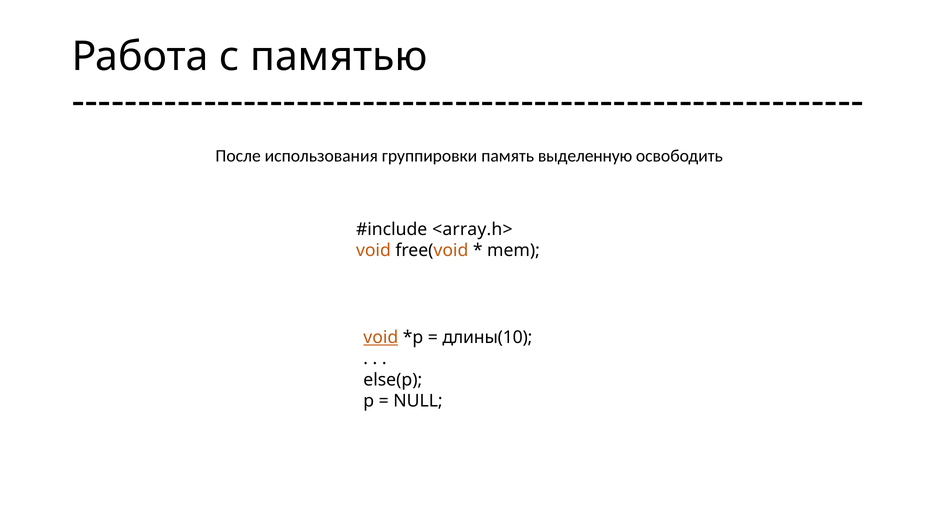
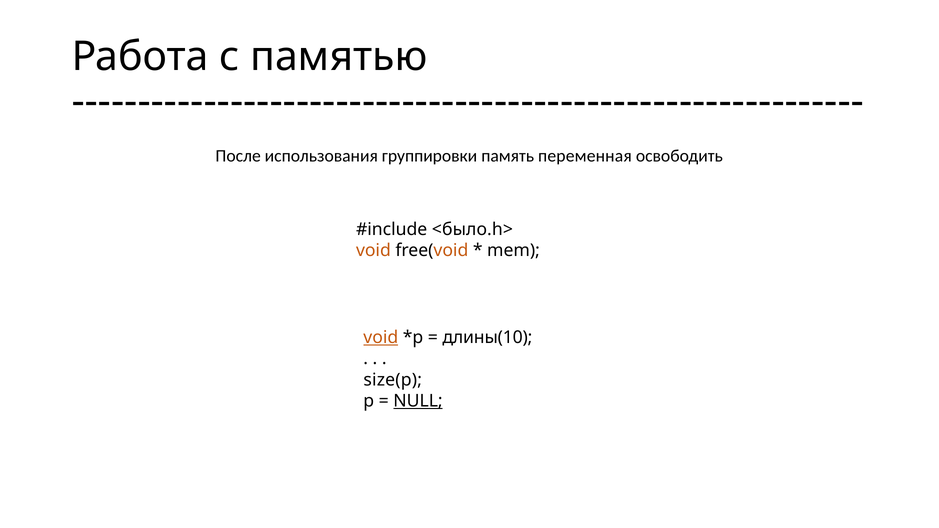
выделенную: выделенную -> переменная (585, 156)
<array.h>: <array.h> -> <было.h> (472, 230)
else(p: else(p -> size(p (393, 380)
NULL underline: none -> present (418, 401)
